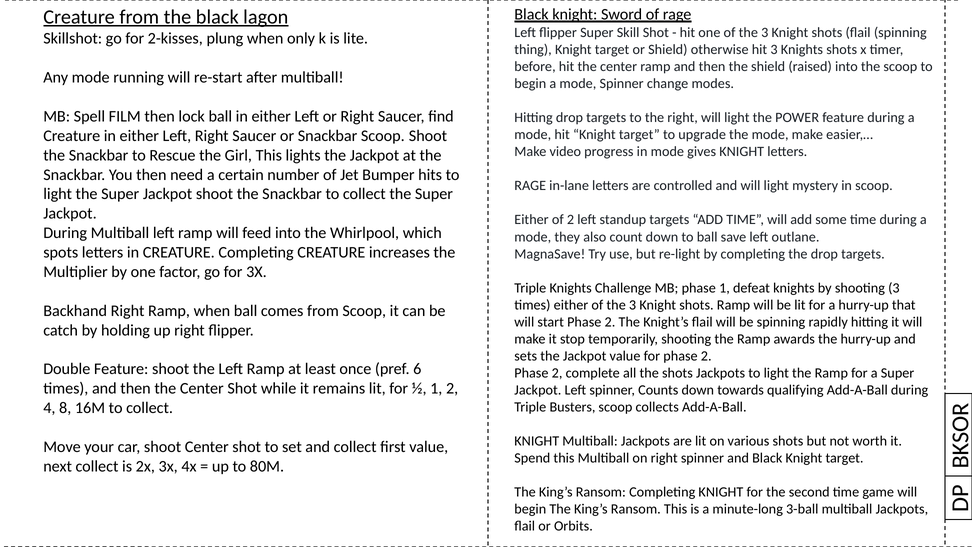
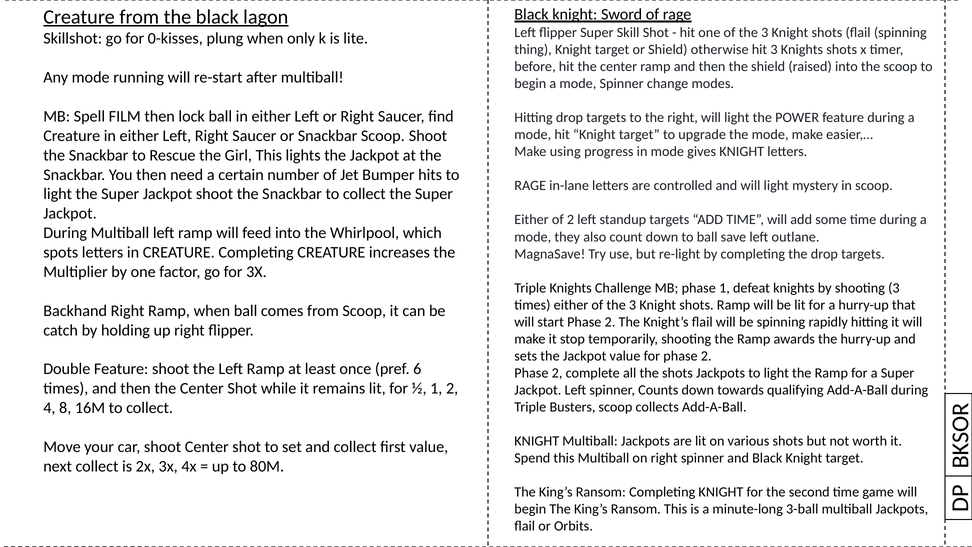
2-kisses: 2-kisses -> 0-kisses (175, 39)
video: video -> using (565, 152)
